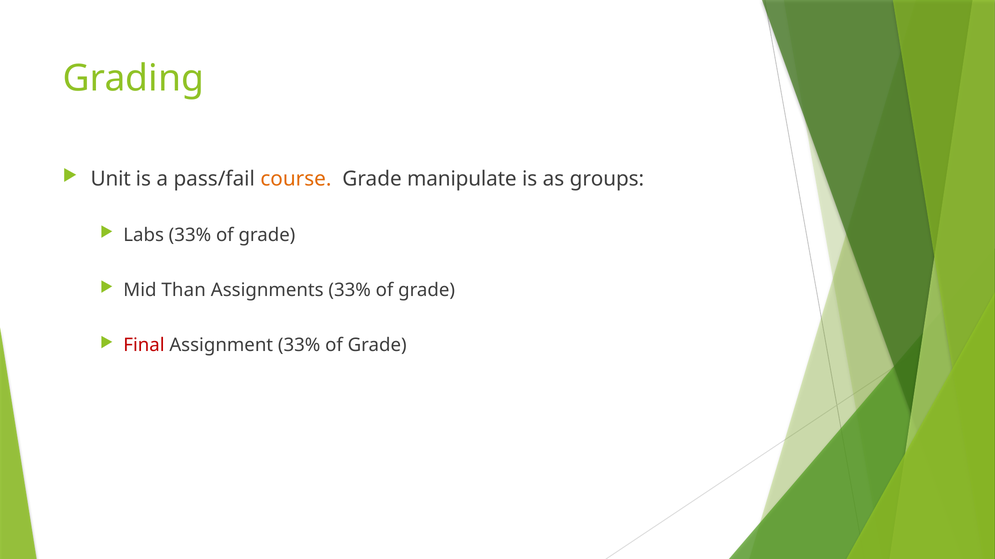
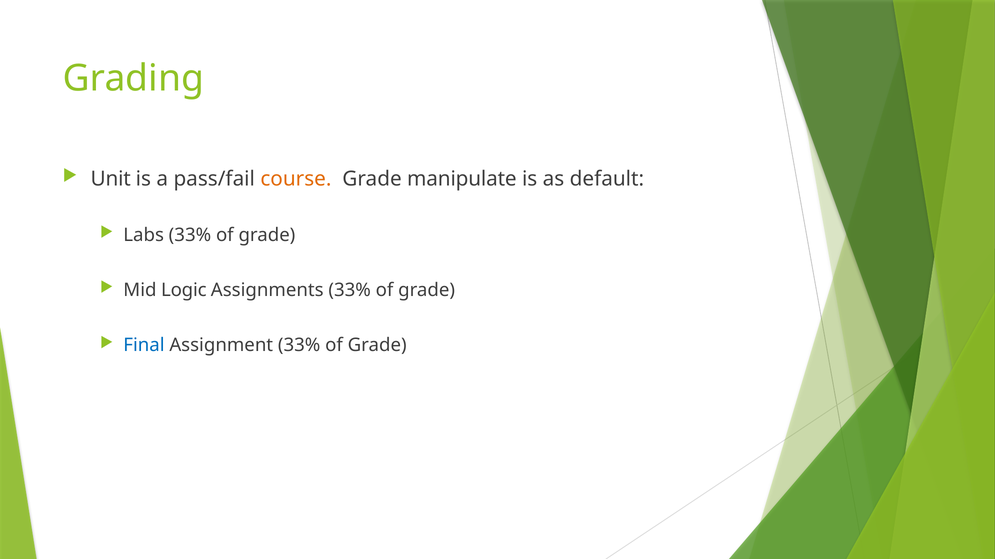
groups: groups -> default (607, 179)
Than: Than -> Logic (184, 291)
Final colour: red -> blue (144, 346)
